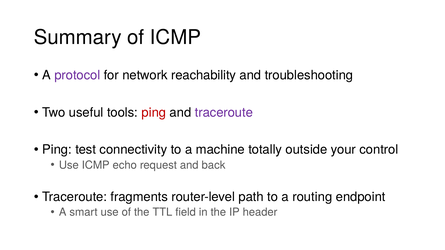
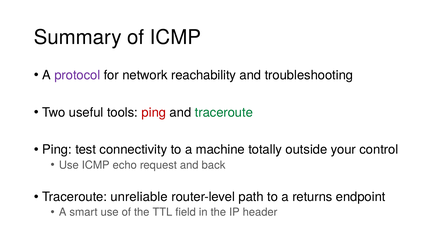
traceroute colour: purple -> green (224, 113)
fragments: fragments -> unreliable (139, 197)
routing: routing -> returns (312, 197)
